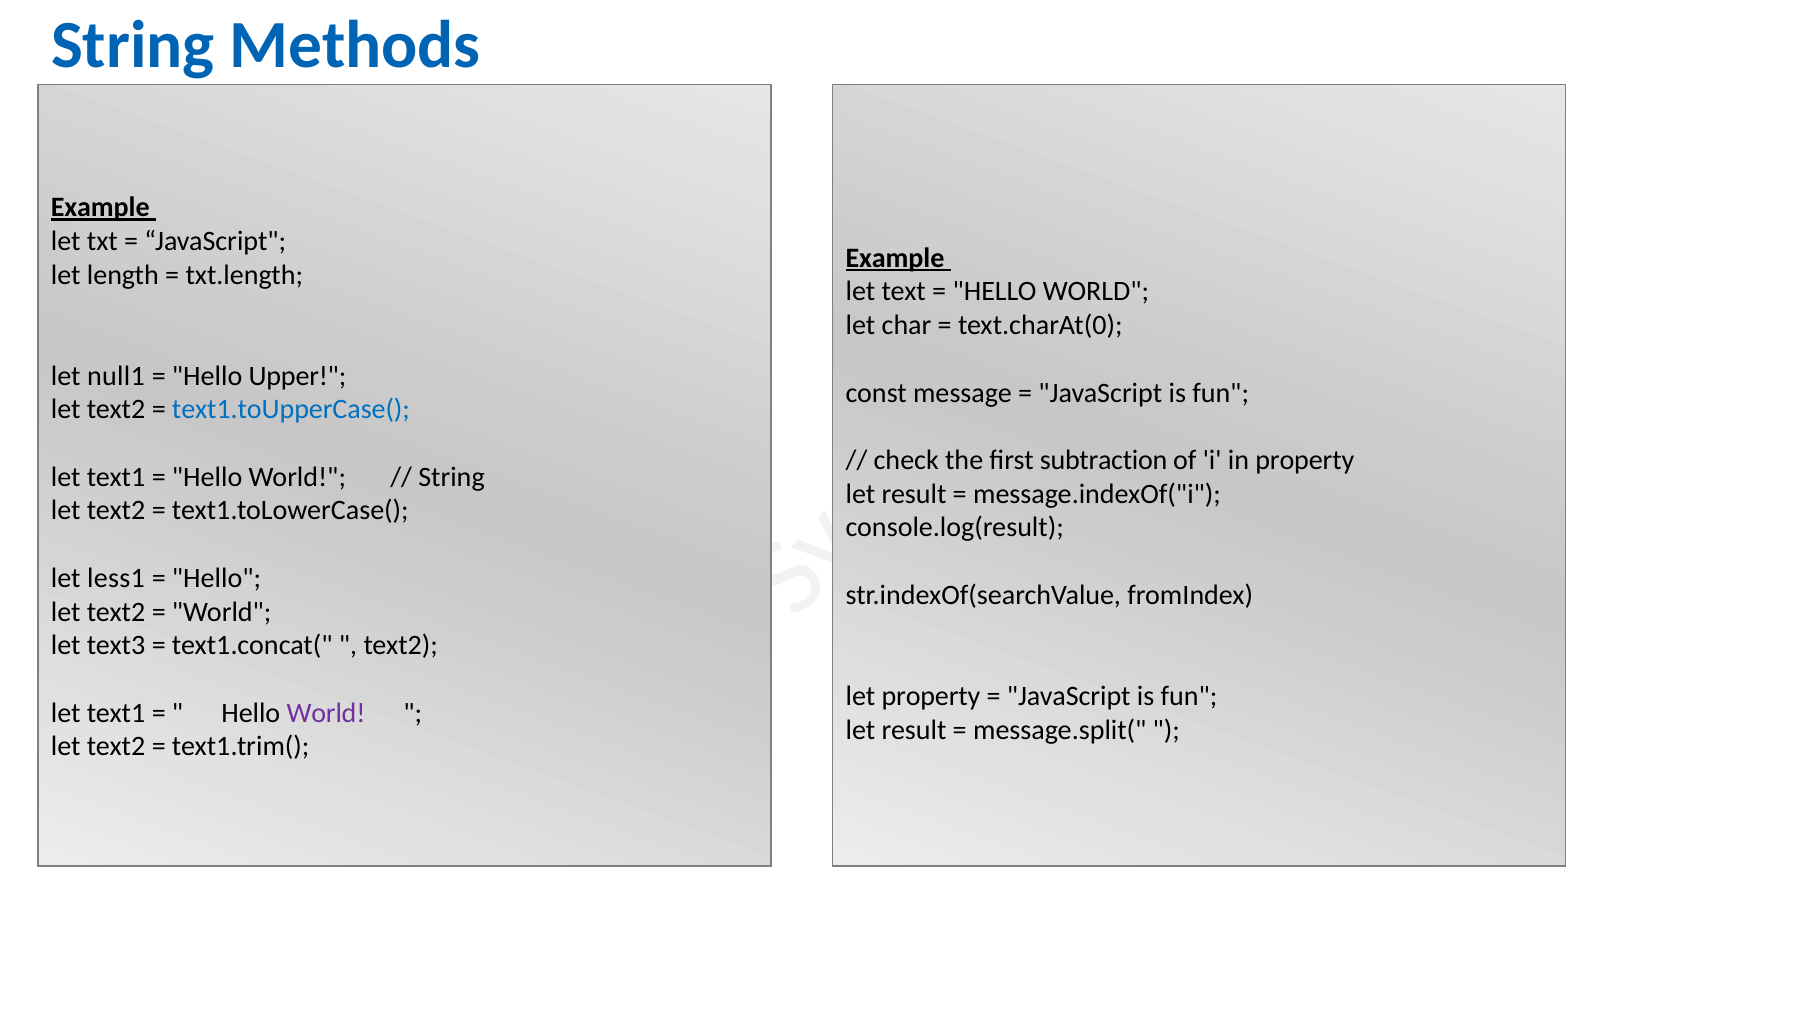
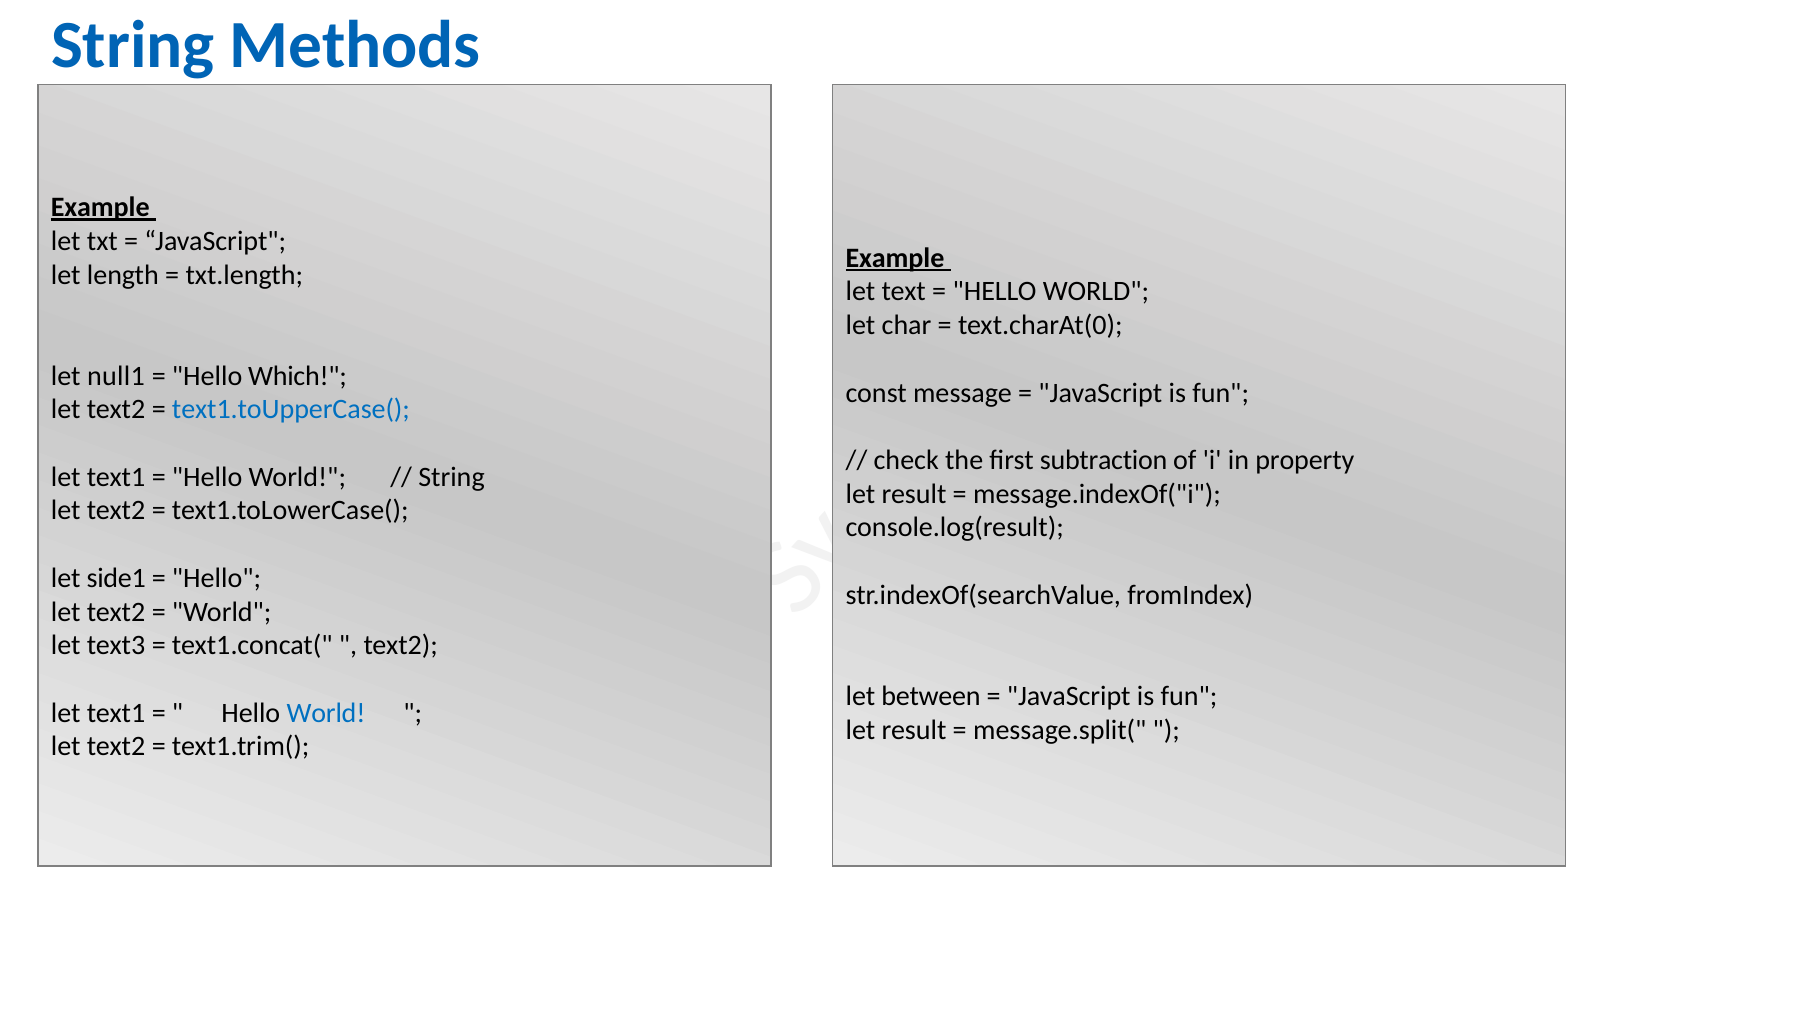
Upper: Upper -> Which (298, 376)
less1: less1 -> side1 (116, 578)
let property: property -> between (931, 696)
World colour: purple -> blue (326, 713)
